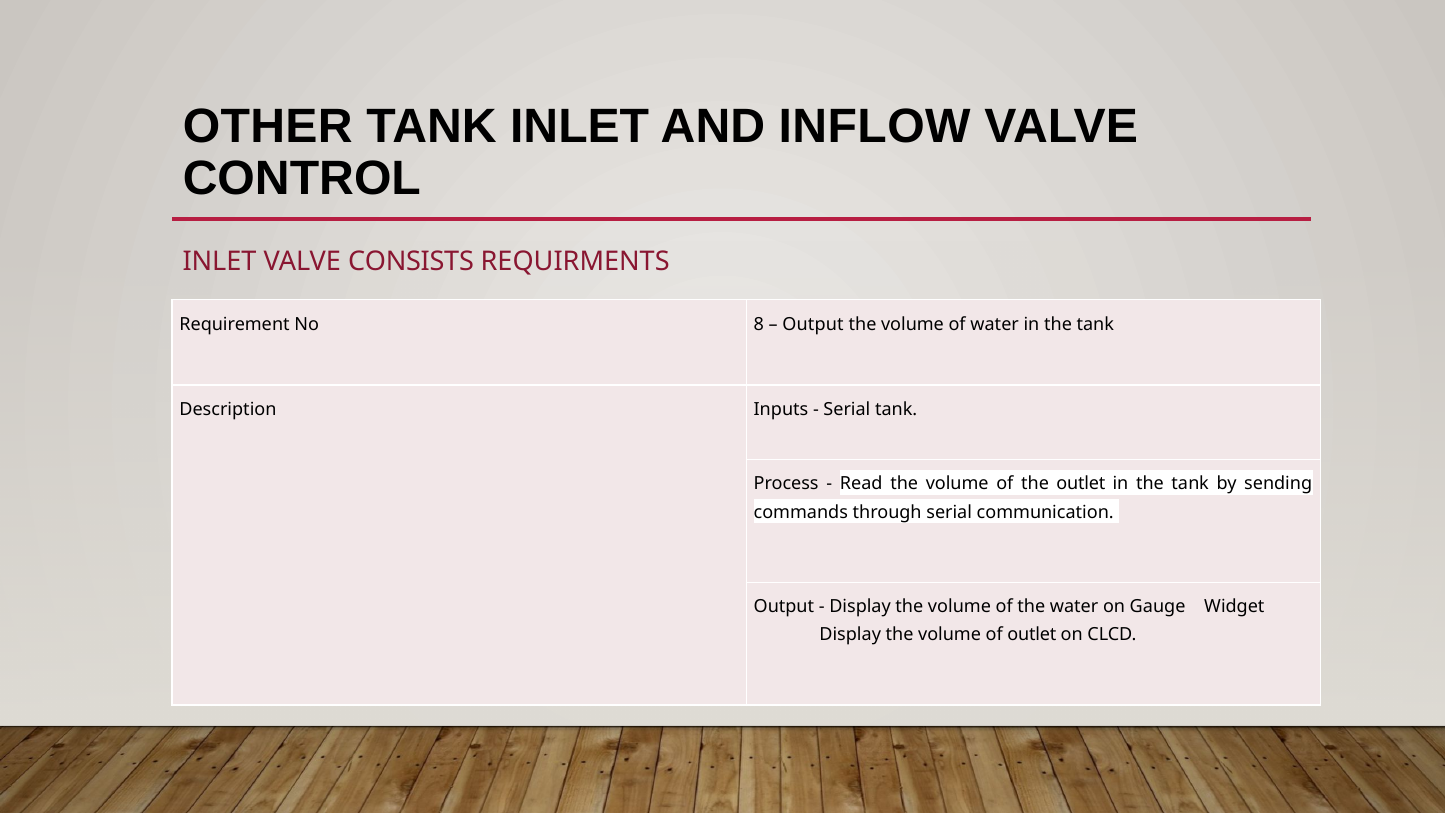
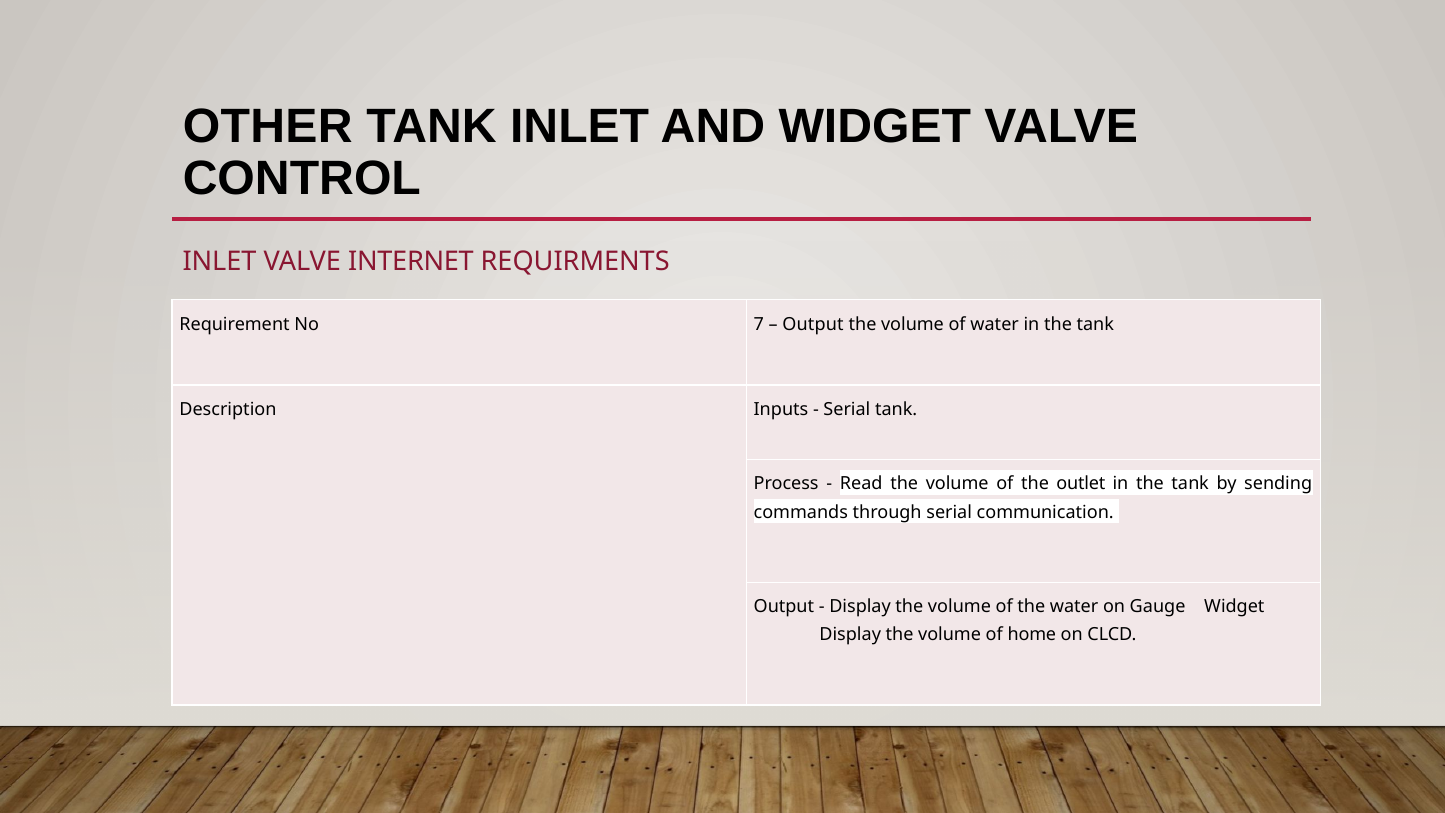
AND INFLOW: INFLOW -> WIDGET (875, 127)
CONSISTS: CONSISTS -> INTERNET (411, 261)
8: 8 -> 7 (759, 324)
of outlet: outlet -> home (1032, 635)
